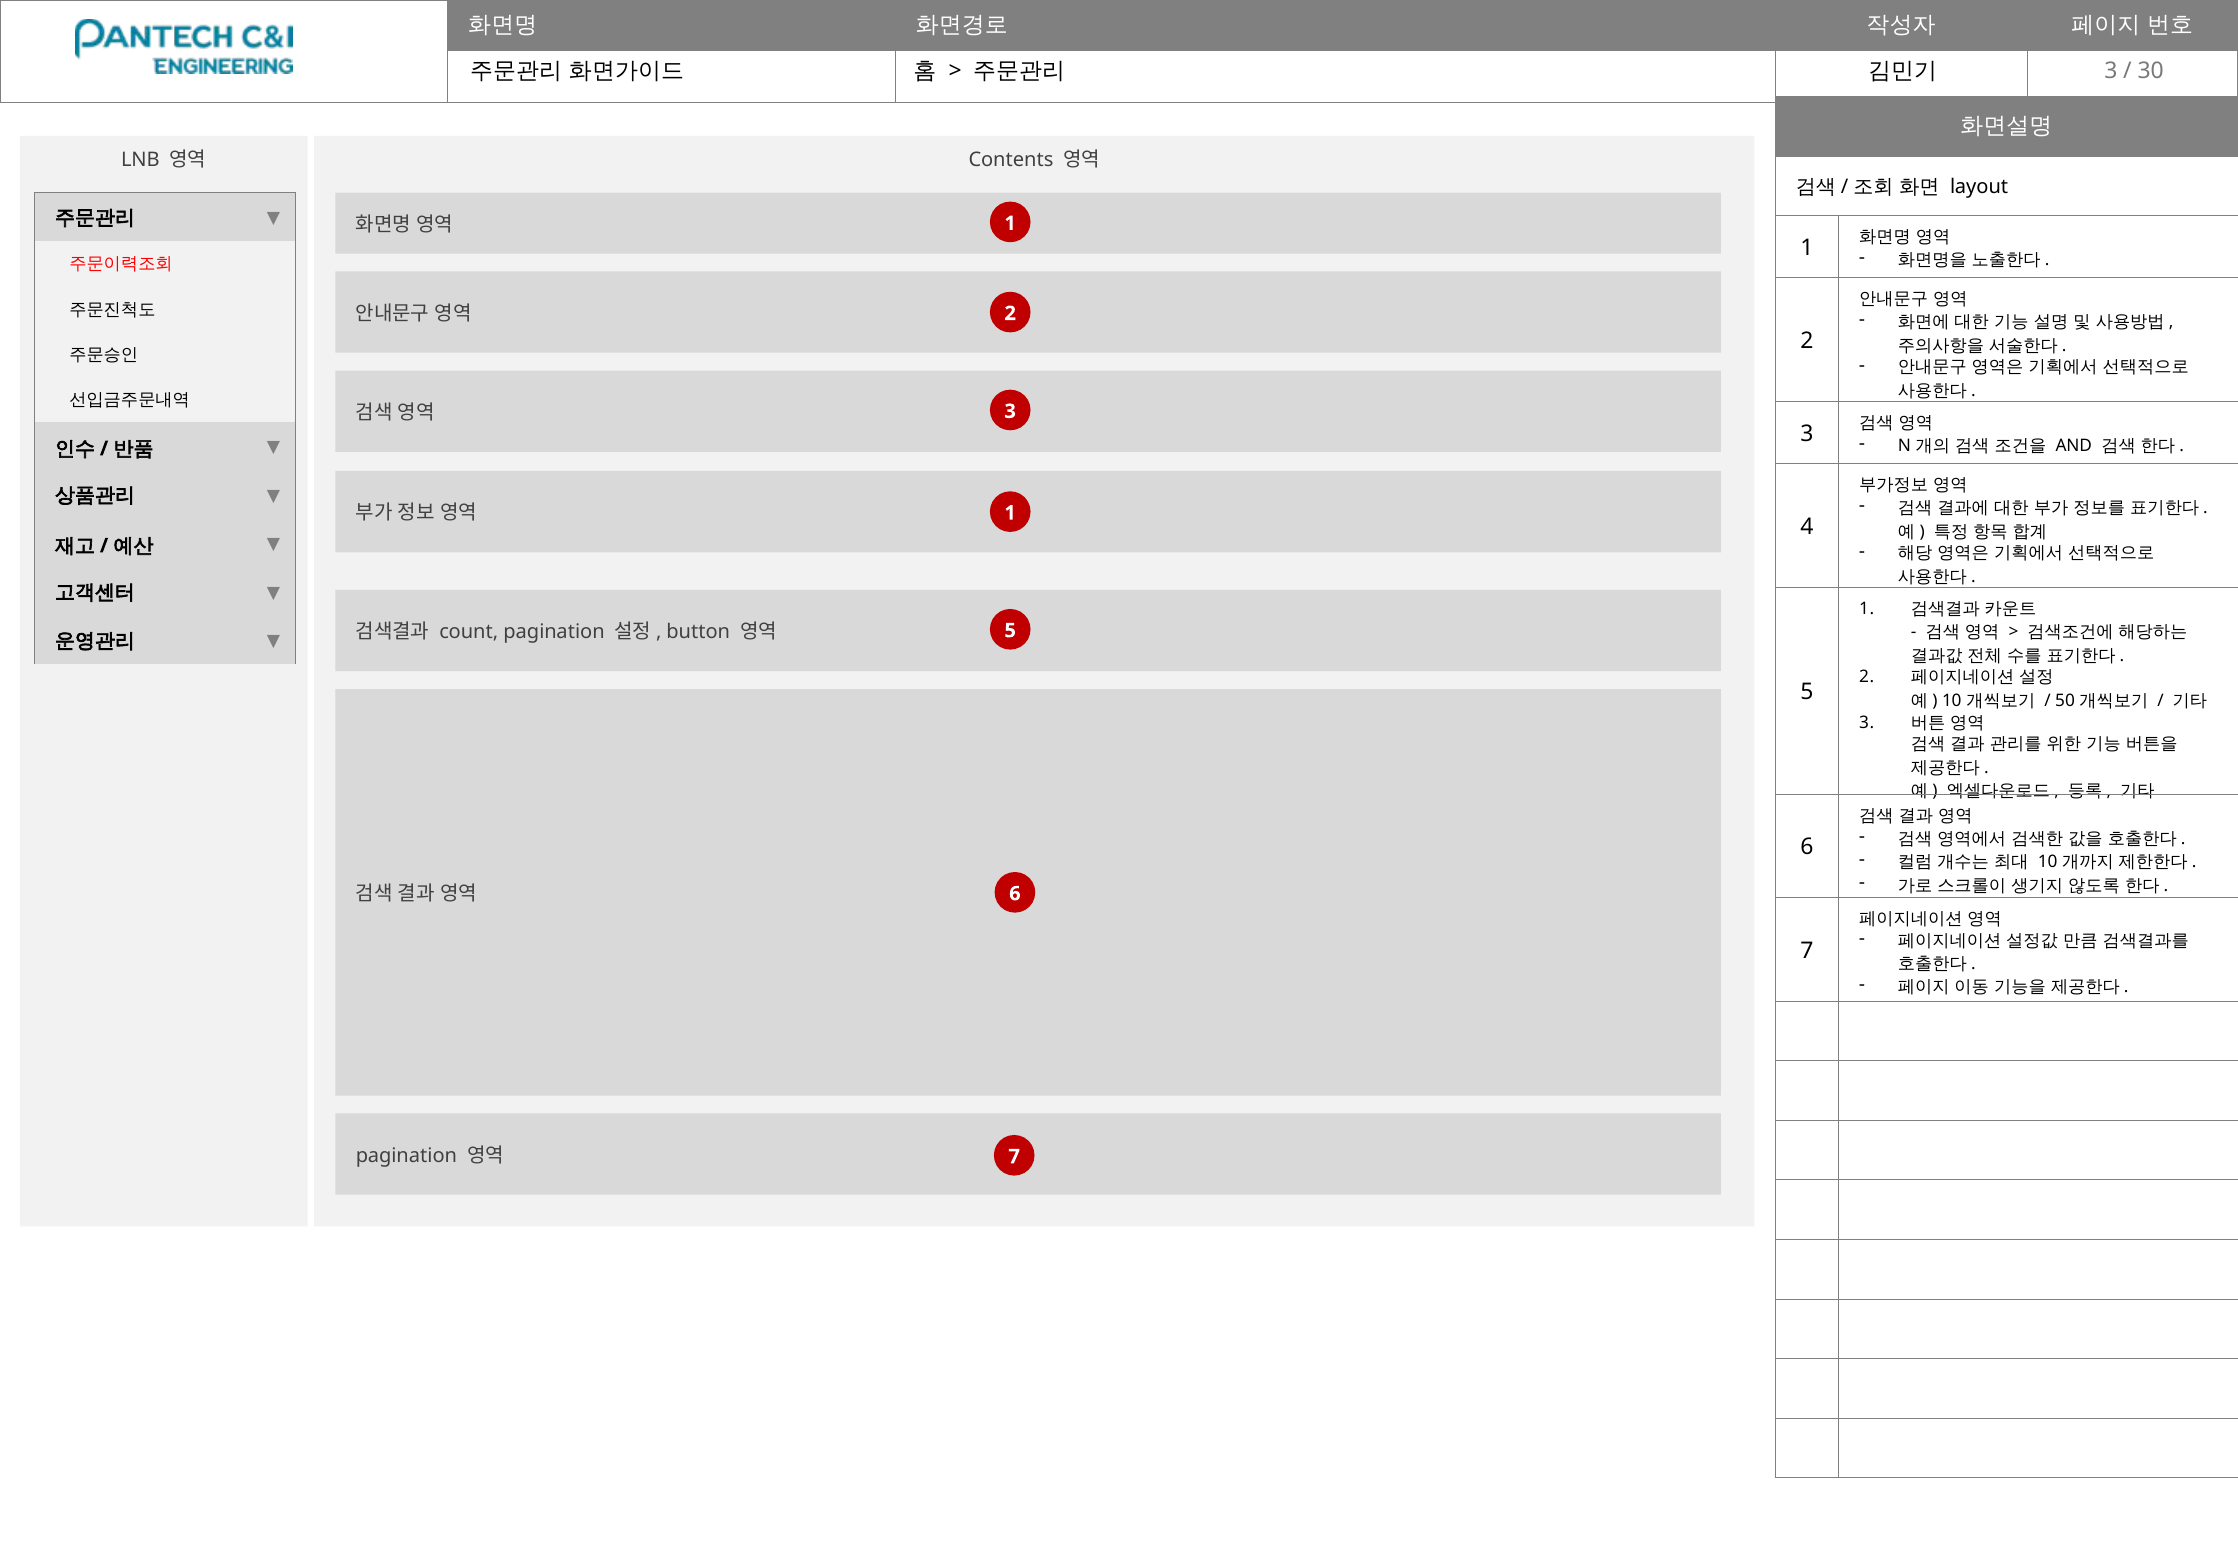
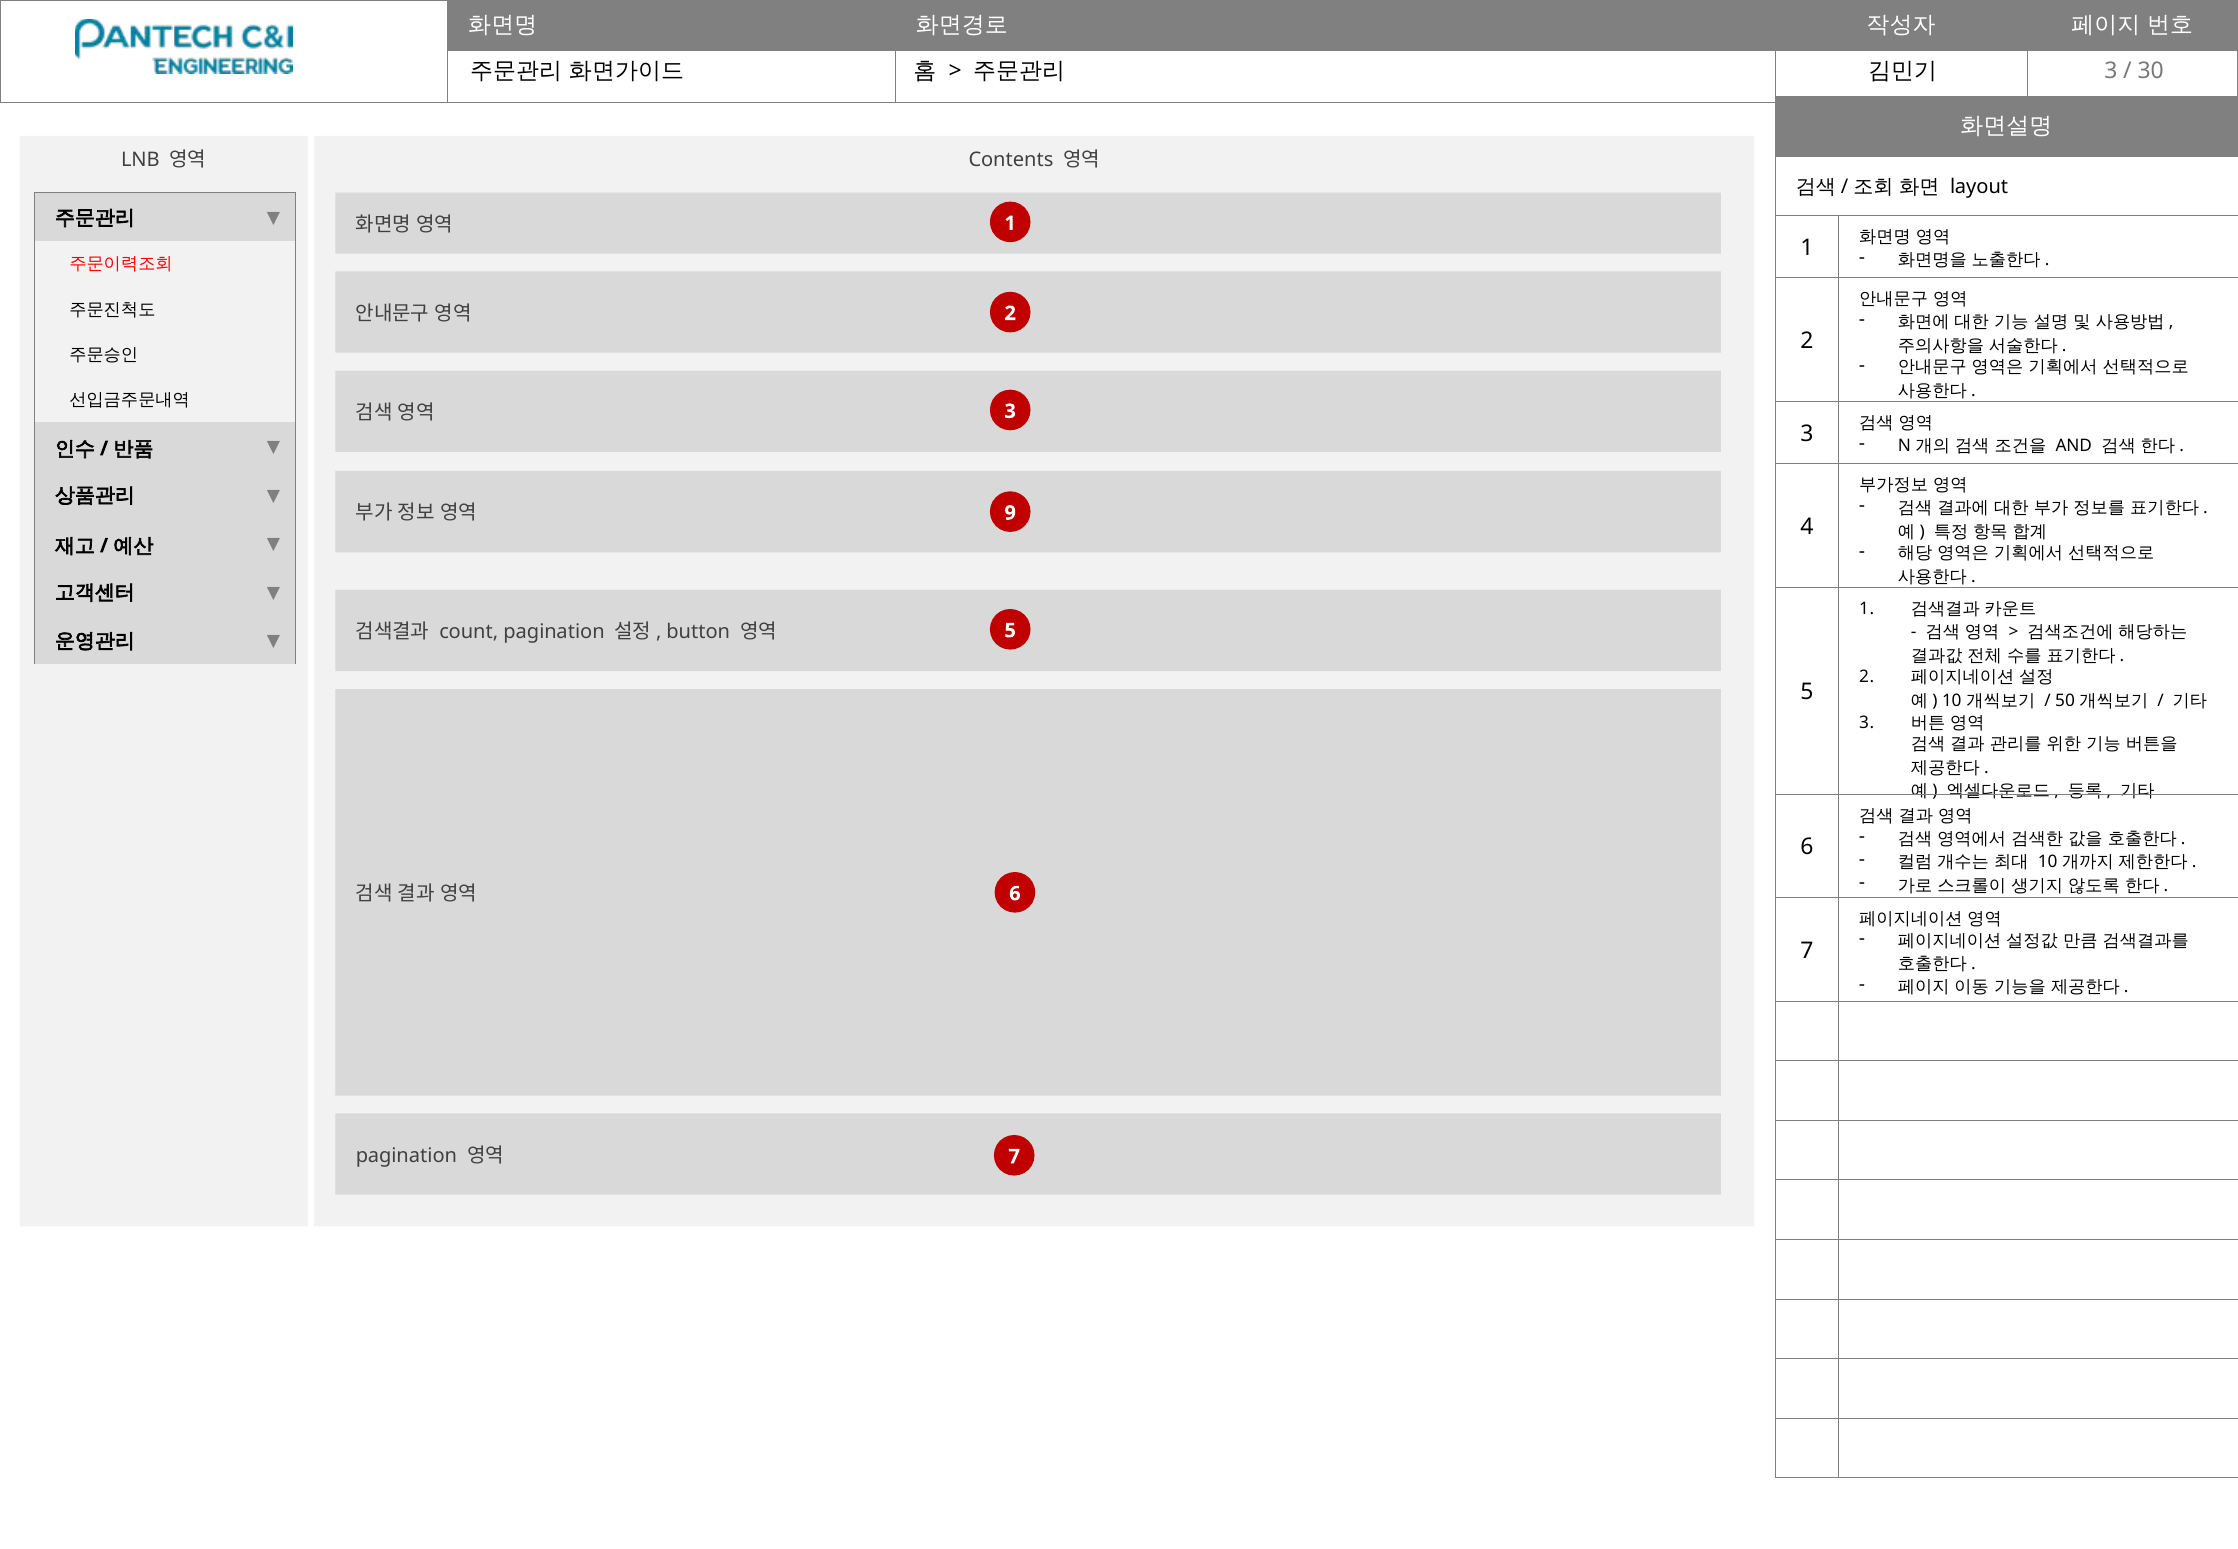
1: 1 -> 9 (1010, 513)
